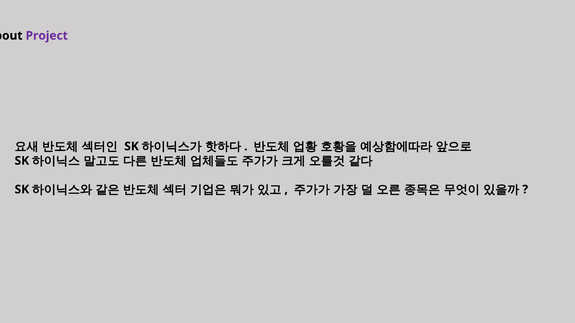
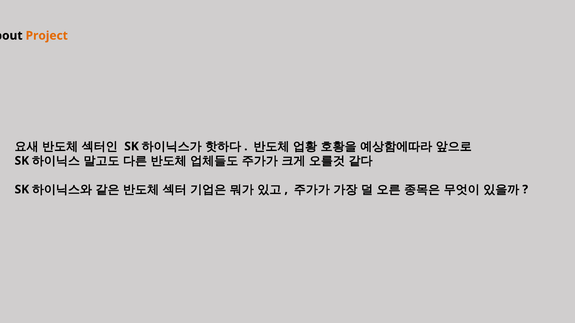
Project colour: purple -> orange (47, 36)
